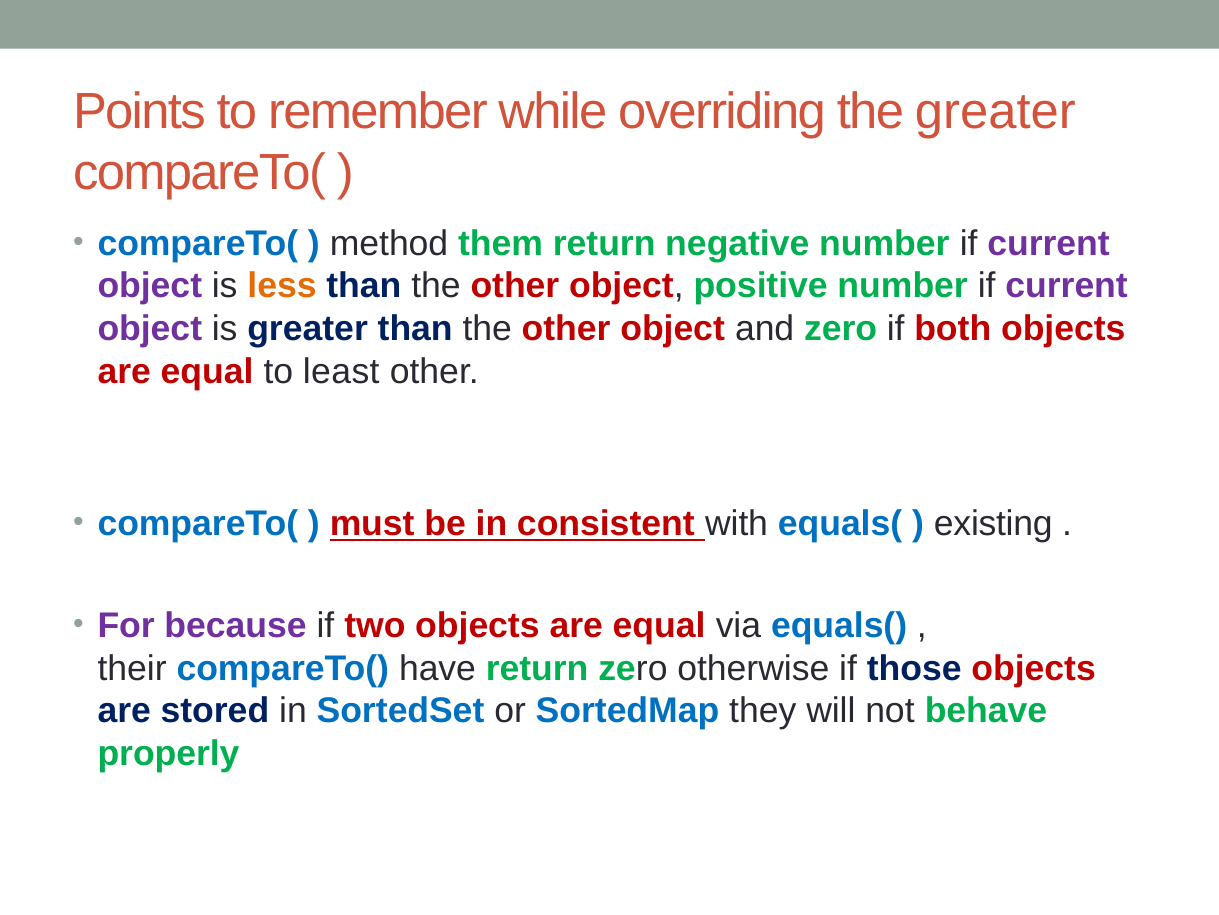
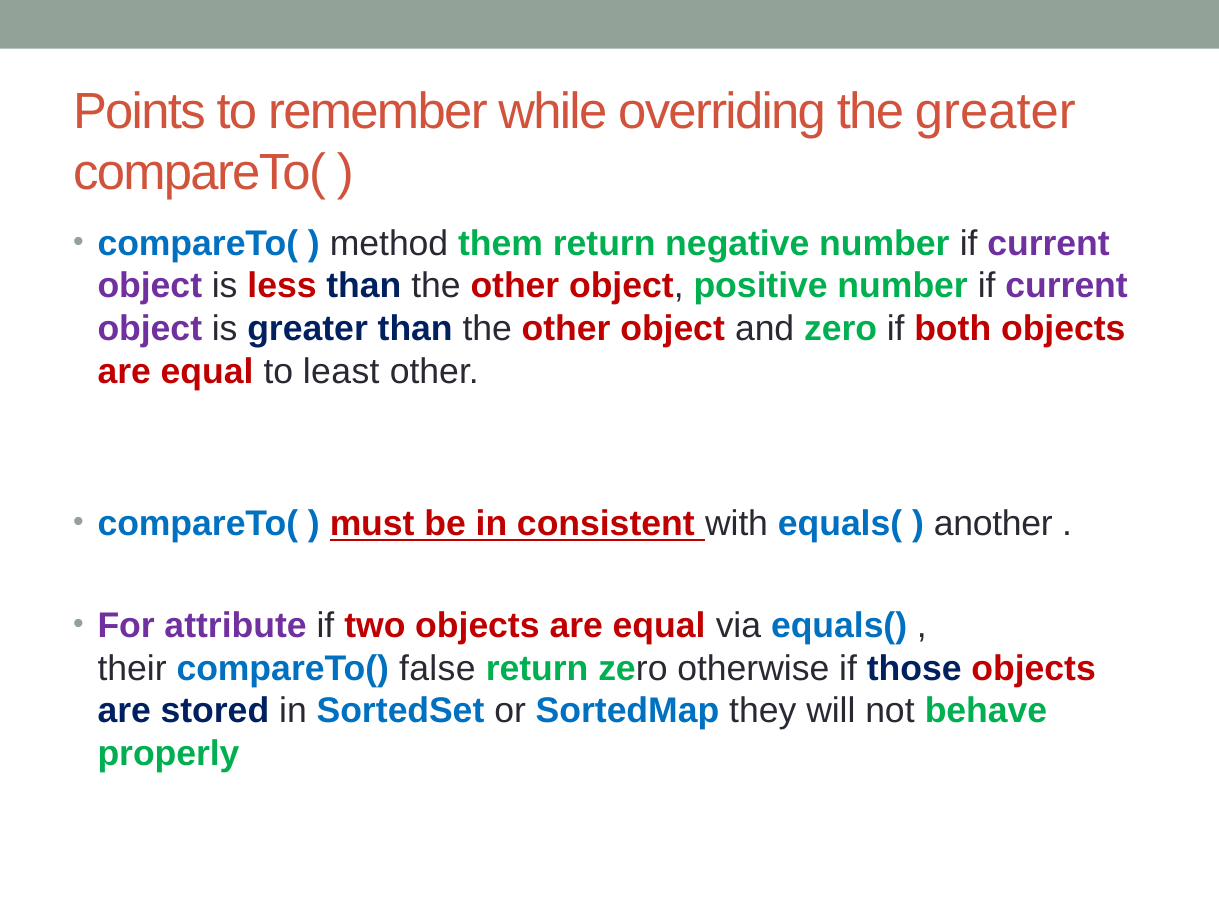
less colour: orange -> red (282, 286)
existing: existing -> another (993, 524)
because: because -> attribute (236, 625)
have: have -> false (437, 668)
